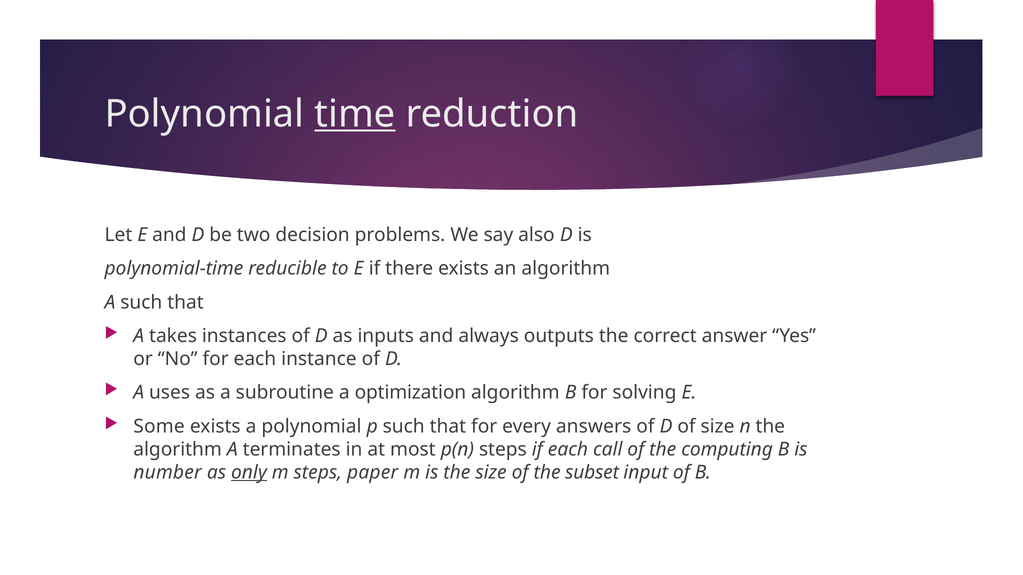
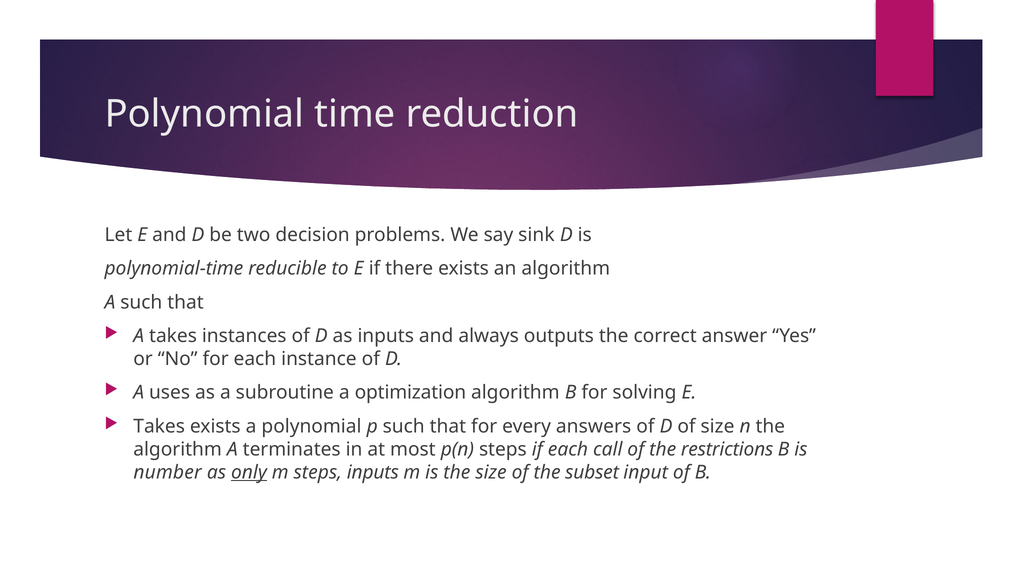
time underline: present -> none (355, 114)
also: also -> sink (536, 235)
Some: Some -> Takes (159, 427)
computing: computing -> restrictions (727, 450)
steps paper: paper -> inputs (373, 473)
